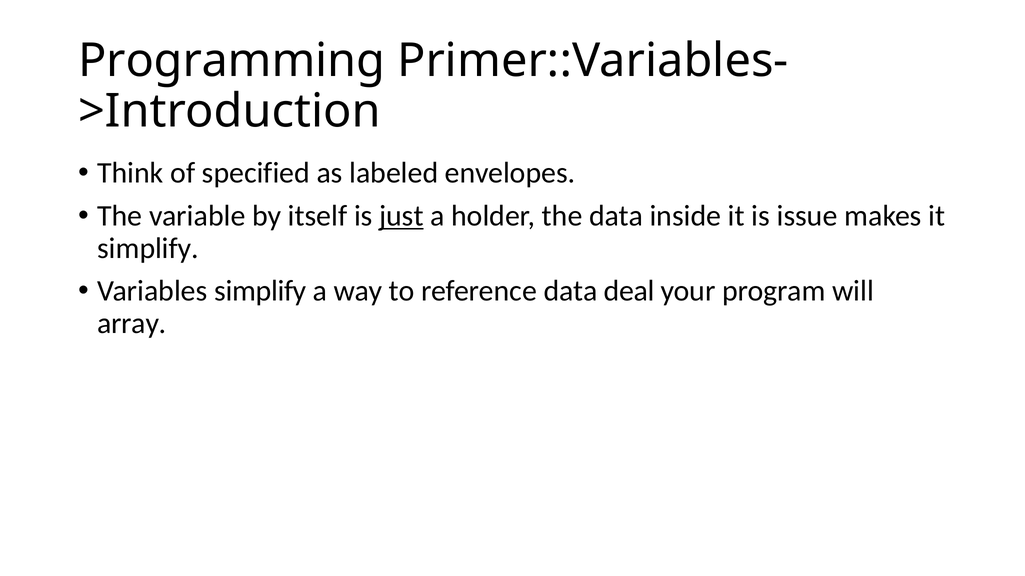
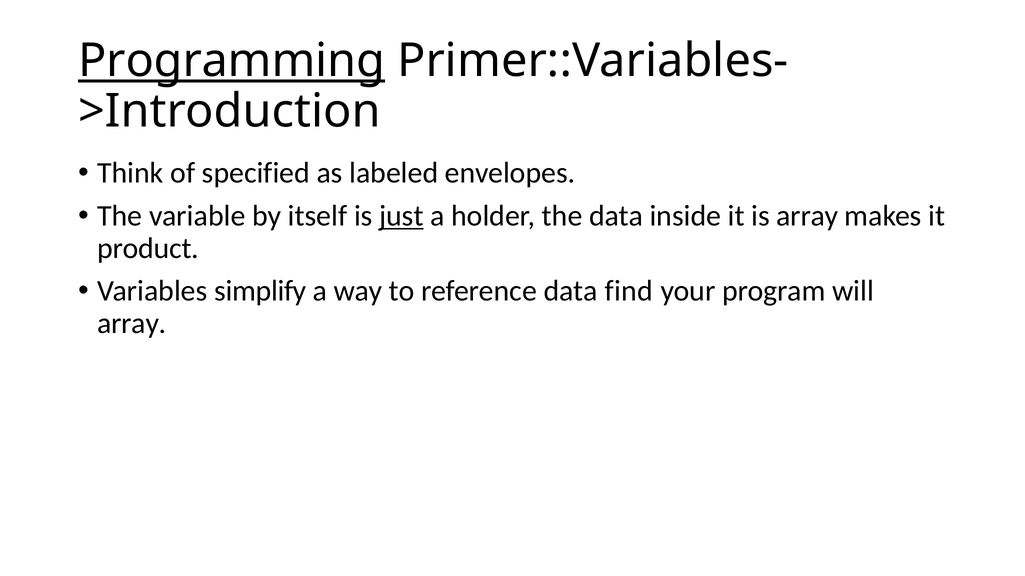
Programming underline: none -> present (232, 61)
is issue: issue -> array (807, 216)
simplify: simplify -> product (148, 248)
deal: deal -> find (629, 291)
